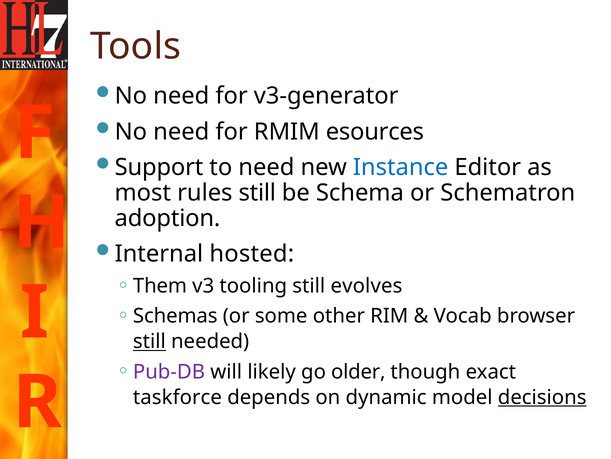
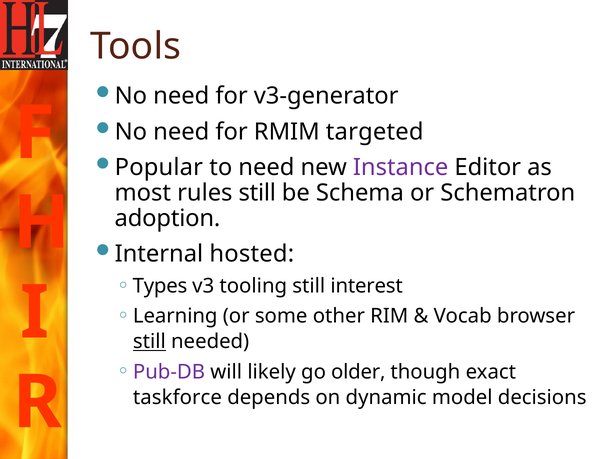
esources: esources -> targeted (375, 131)
Support: Support -> Popular (159, 167)
Instance colour: blue -> purple (401, 167)
Them: Them -> Types (160, 286)
evolves: evolves -> interest (367, 286)
Schemas: Schemas -> Learning (175, 316)
decisions underline: present -> none (542, 397)
